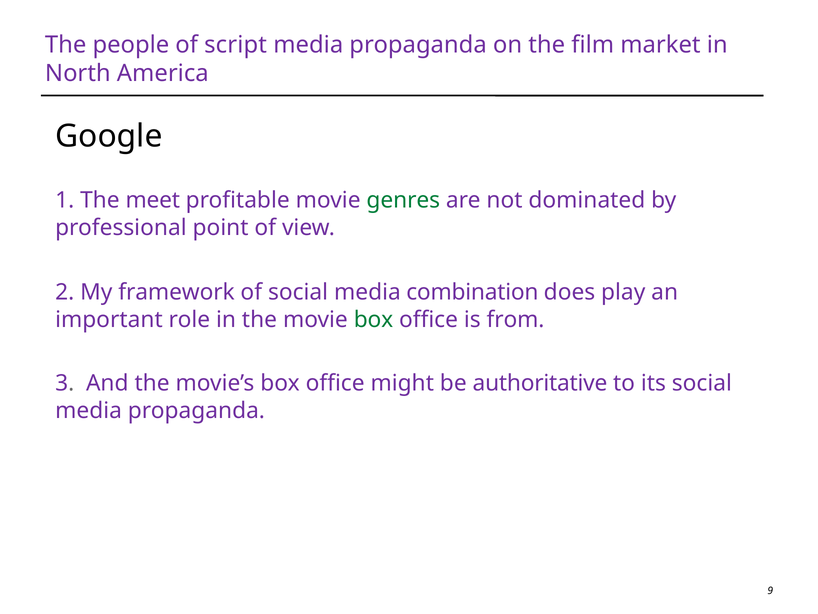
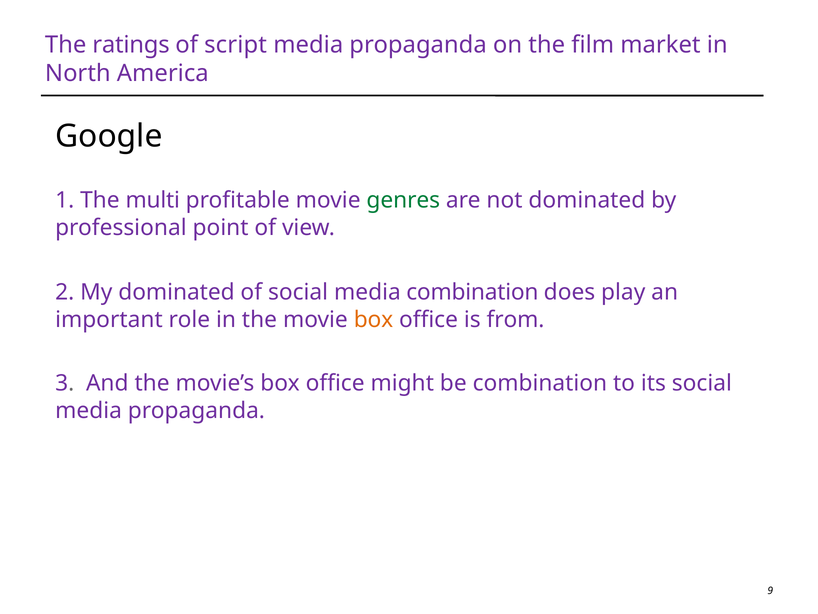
people: people -> ratings (131, 45)
meet: meet -> multi (153, 200)
My framework: framework -> dominated (176, 292)
box colour: green -> orange (374, 319)
be authoritative: authoritative -> combination (540, 383)
